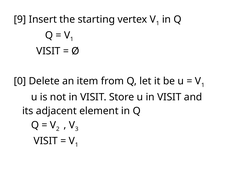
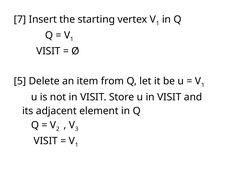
9: 9 -> 7 (20, 19)
0: 0 -> 5 (20, 81)
